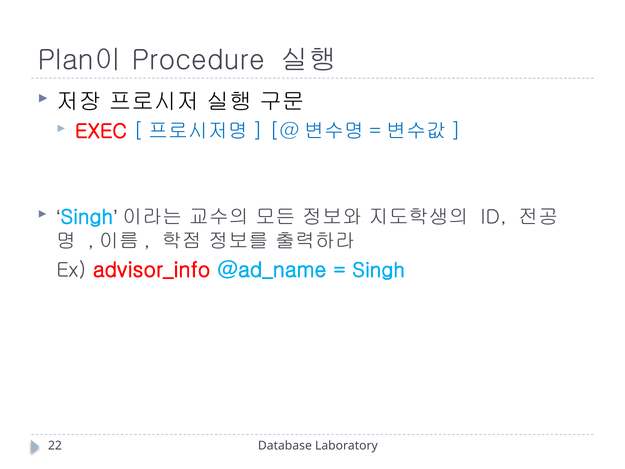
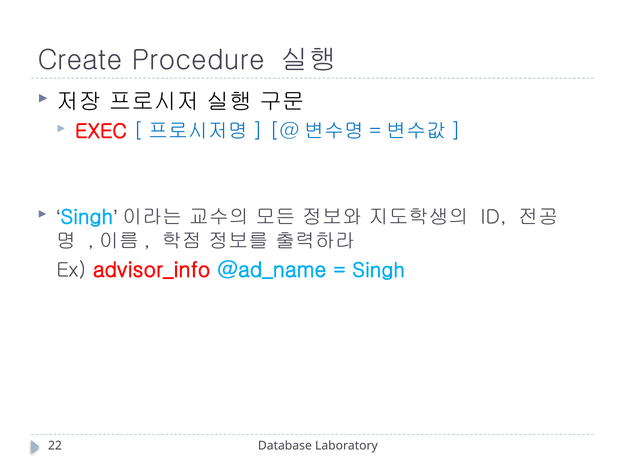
Plan이: Plan이 -> Create (80, 60)
